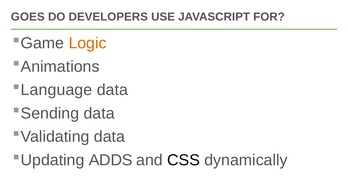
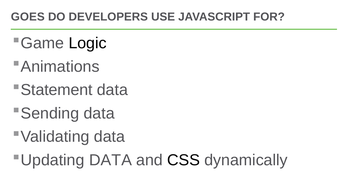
Logic colour: orange -> black (88, 43)
Language: Language -> Statement (57, 90)
Updating ADDS: ADDS -> DATA (111, 161)
